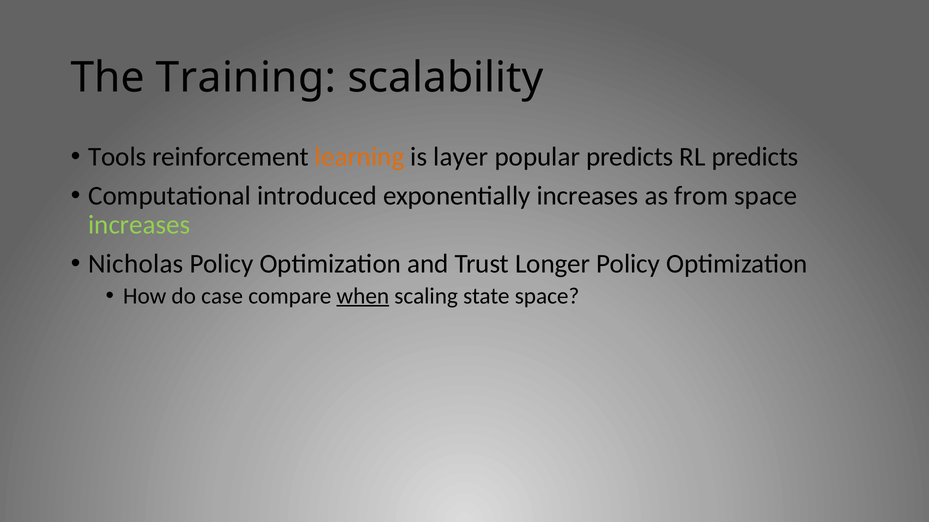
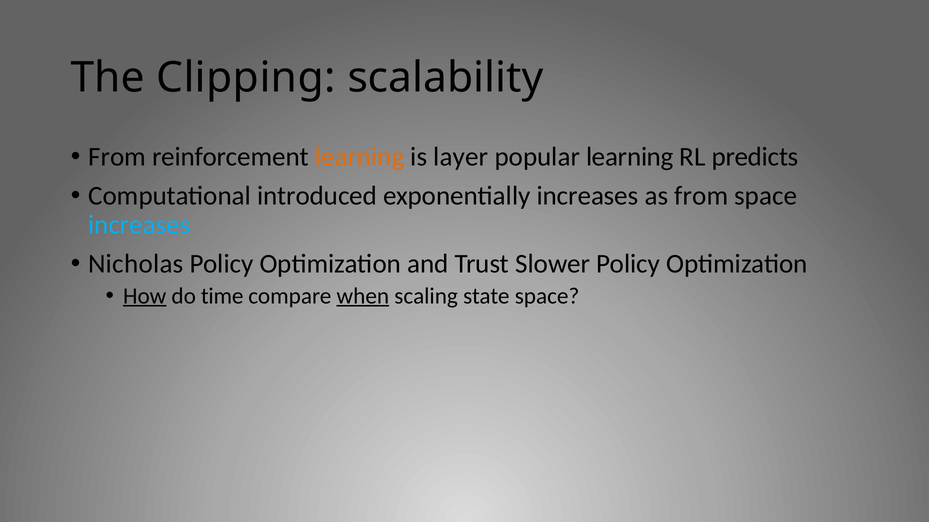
Training: Training -> Clipping (246, 78)
Tools: Tools -> From (117, 157)
popular predicts: predicts -> learning (630, 157)
increases colour: light green -> light blue (139, 225)
Longer: Longer -> Slower (553, 264)
How underline: none -> present (145, 296)
case: case -> time (222, 296)
